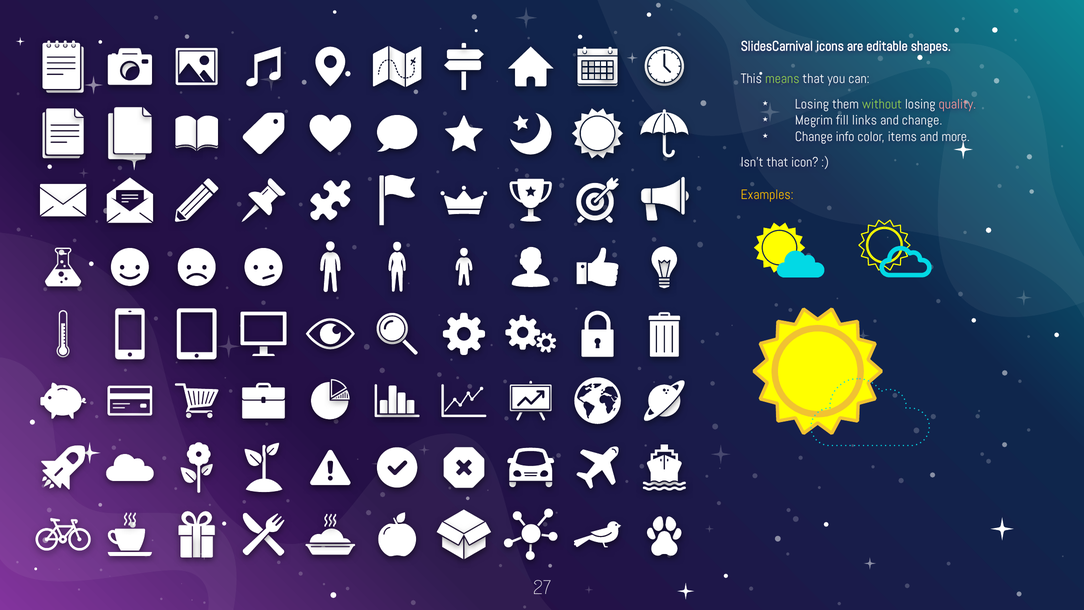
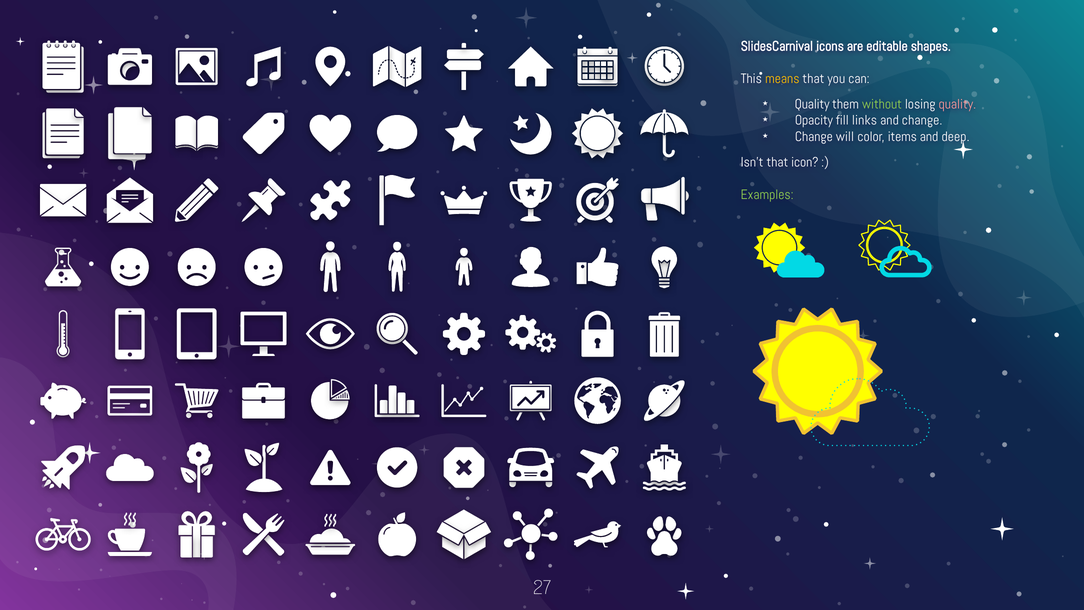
means colour: light green -> yellow (782, 79)
Losing: Losing -> Quality (812, 104)
Megrim: Megrim -> Opacity (814, 120)
info: info -> will (845, 137)
more: more -> deep (956, 137)
Examples colour: yellow -> light green (767, 195)
